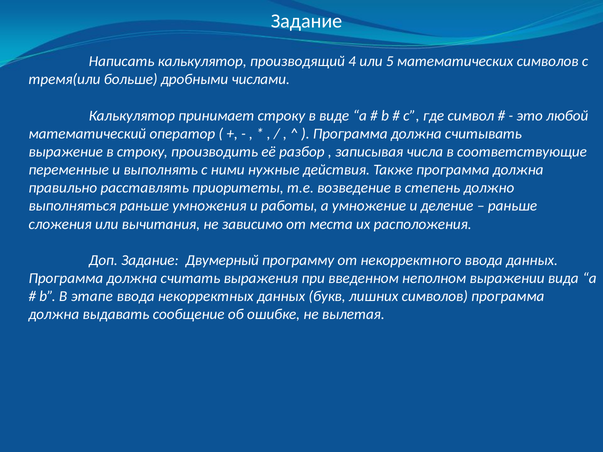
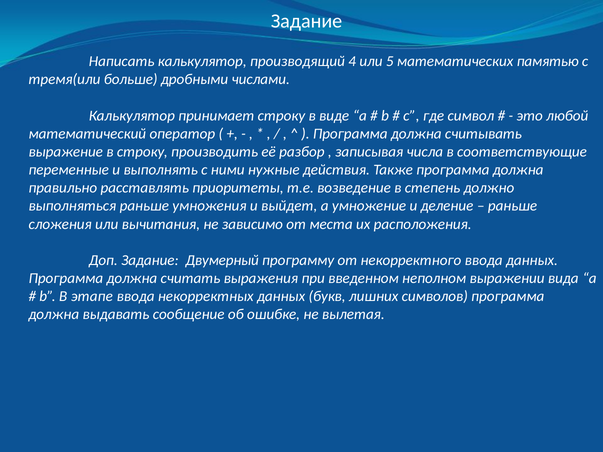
математических символов: символов -> памятью (548, 61)
работы: работы -> выйдет (289, 206)
